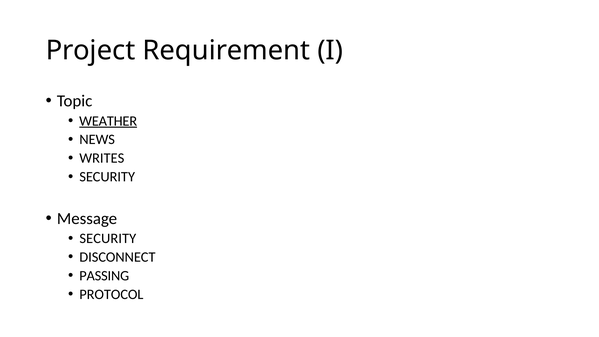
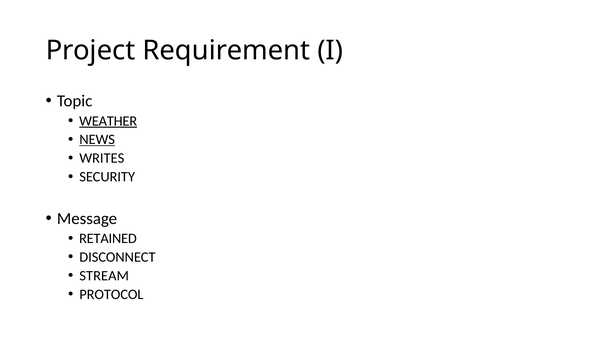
NEWS underline: none -> present (97, 140)
SECURITY: SECURITY -> RETAINED (108, 238)
PASSING: PASSING -> STREAM (104, 276)
